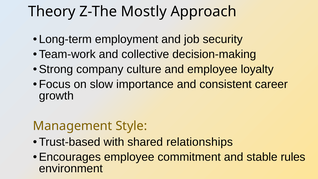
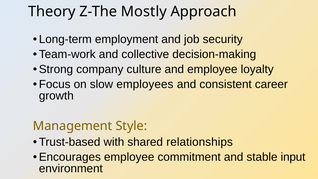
importance: importance -> employees (145, 84)
rules: rules -> input (293, 157)
